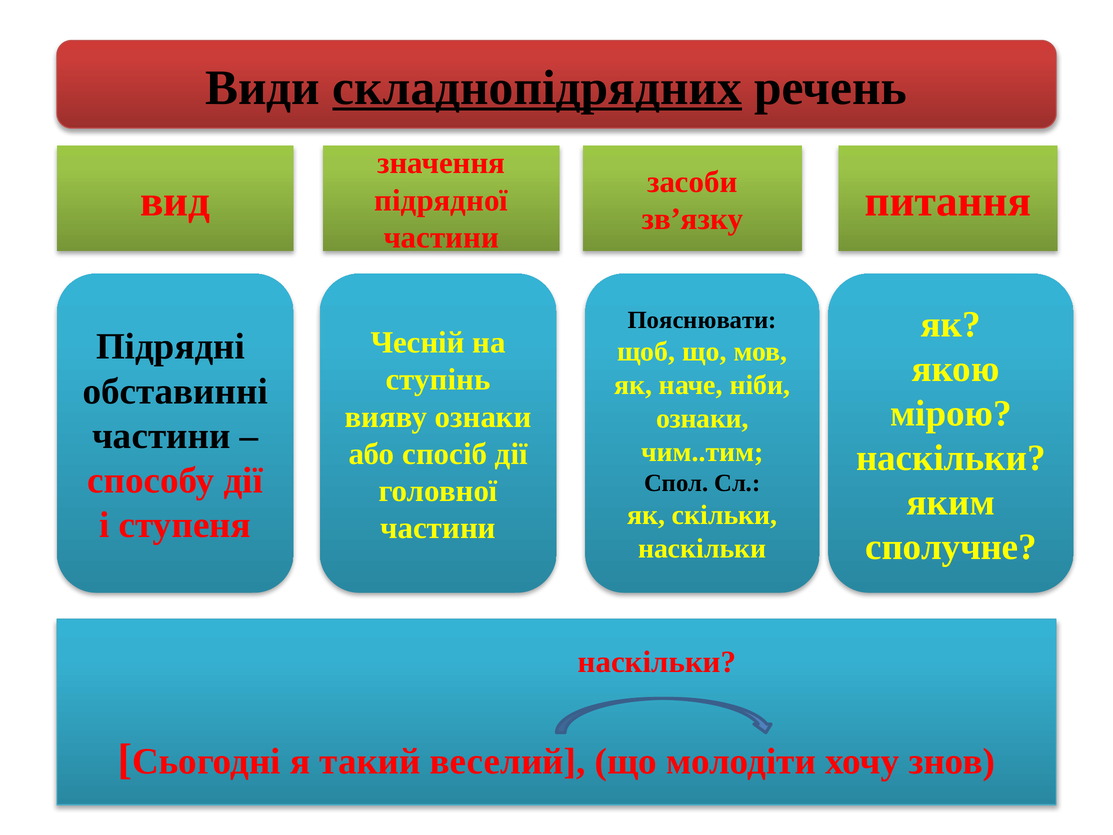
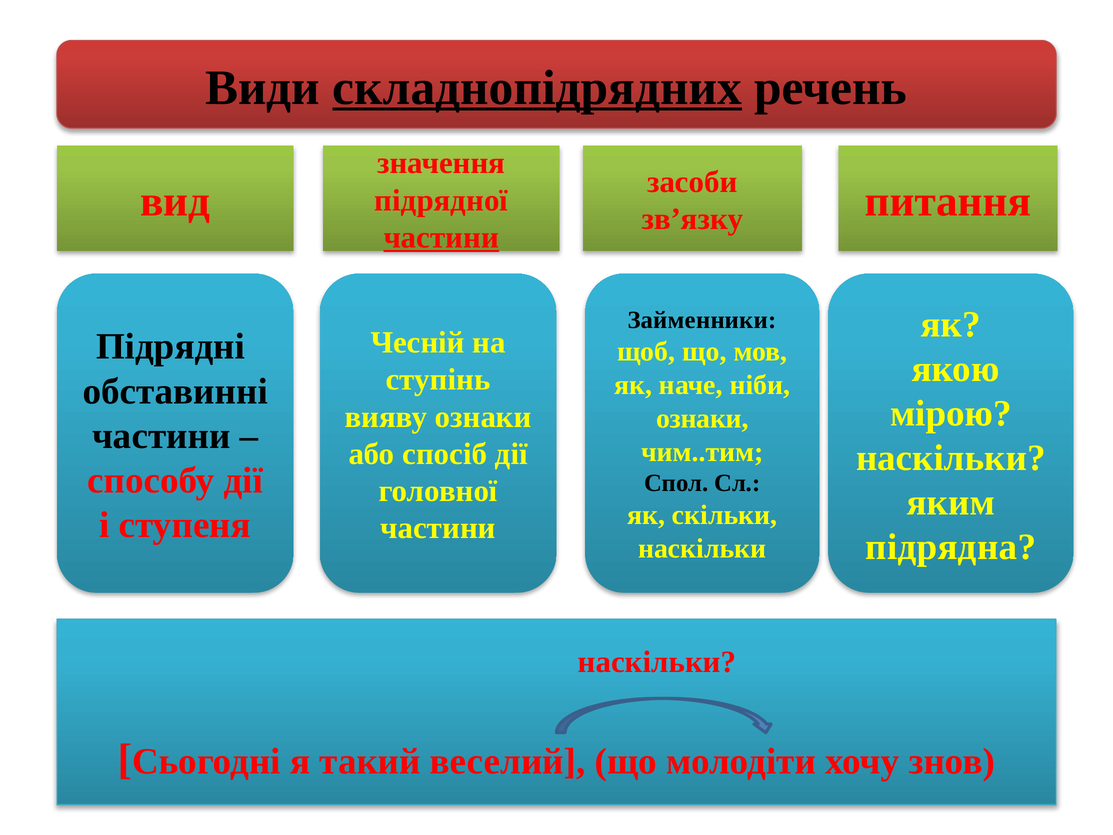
частини underline: none -> present (441, 237)
Пояснювати: Пояснювати -> Займенники (702, 320)
сполучне: сполучне -> підрядна (951, 547)
